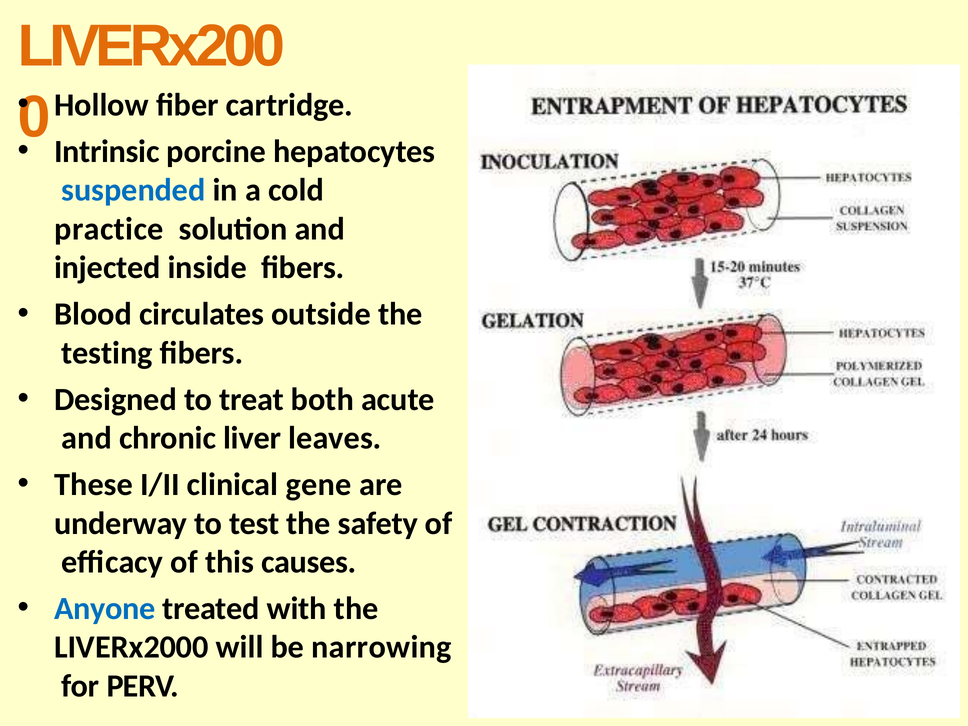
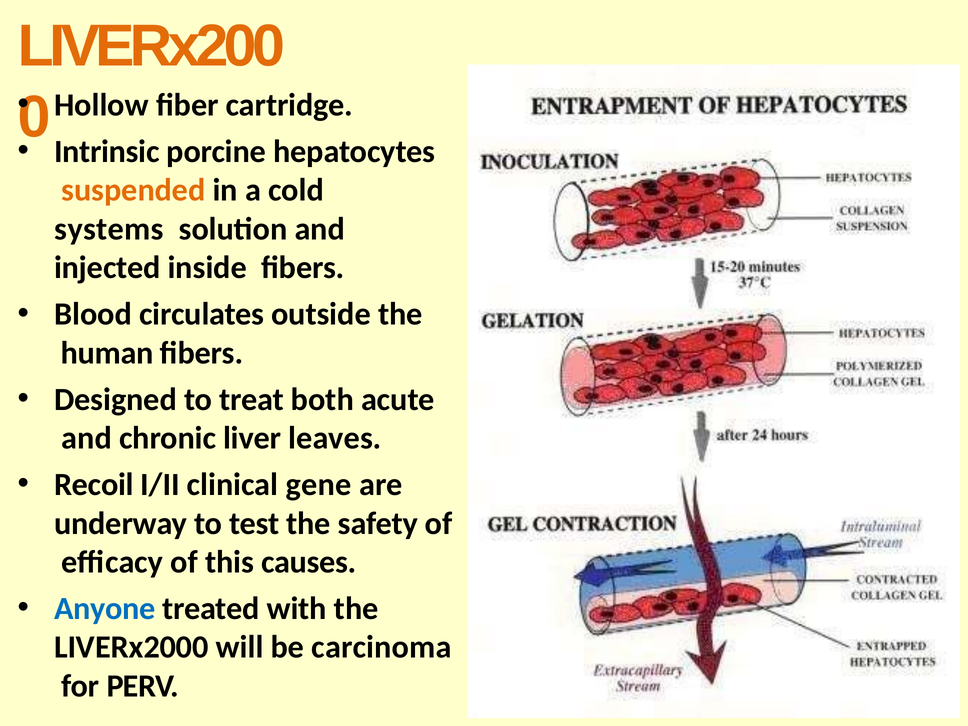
suspended colour: blue -> orange (133, 190)
practice: practice -> systems (109, 229)
testing: testing -> human (107, 353)
These: These -> Recoil (94, 485)
narrowing: narrowing -> carcinoma (382, 647)
